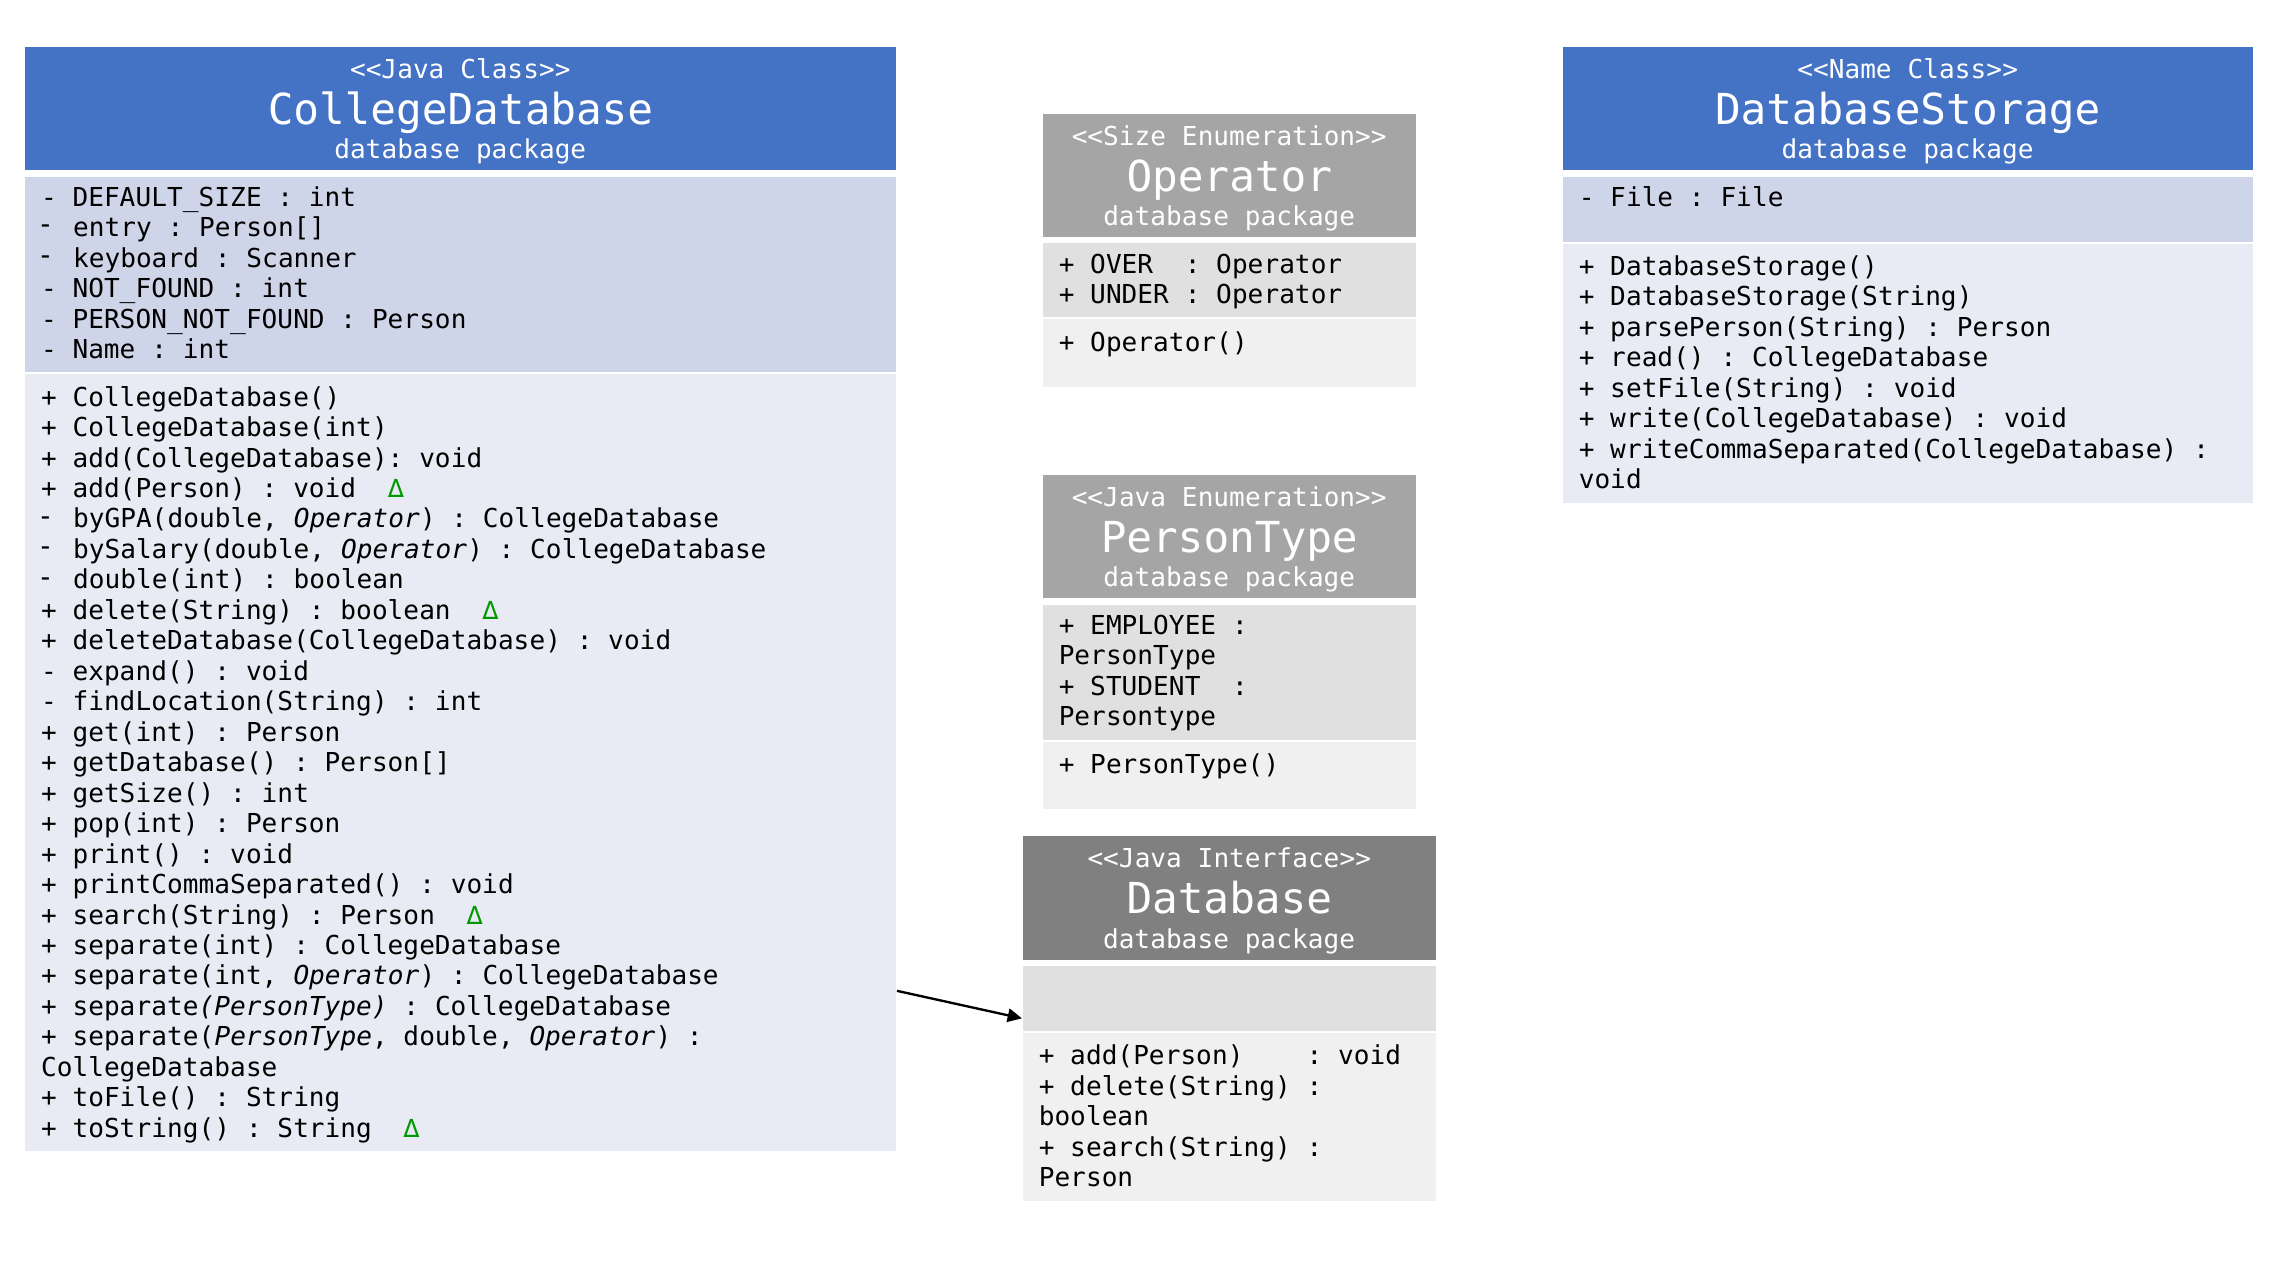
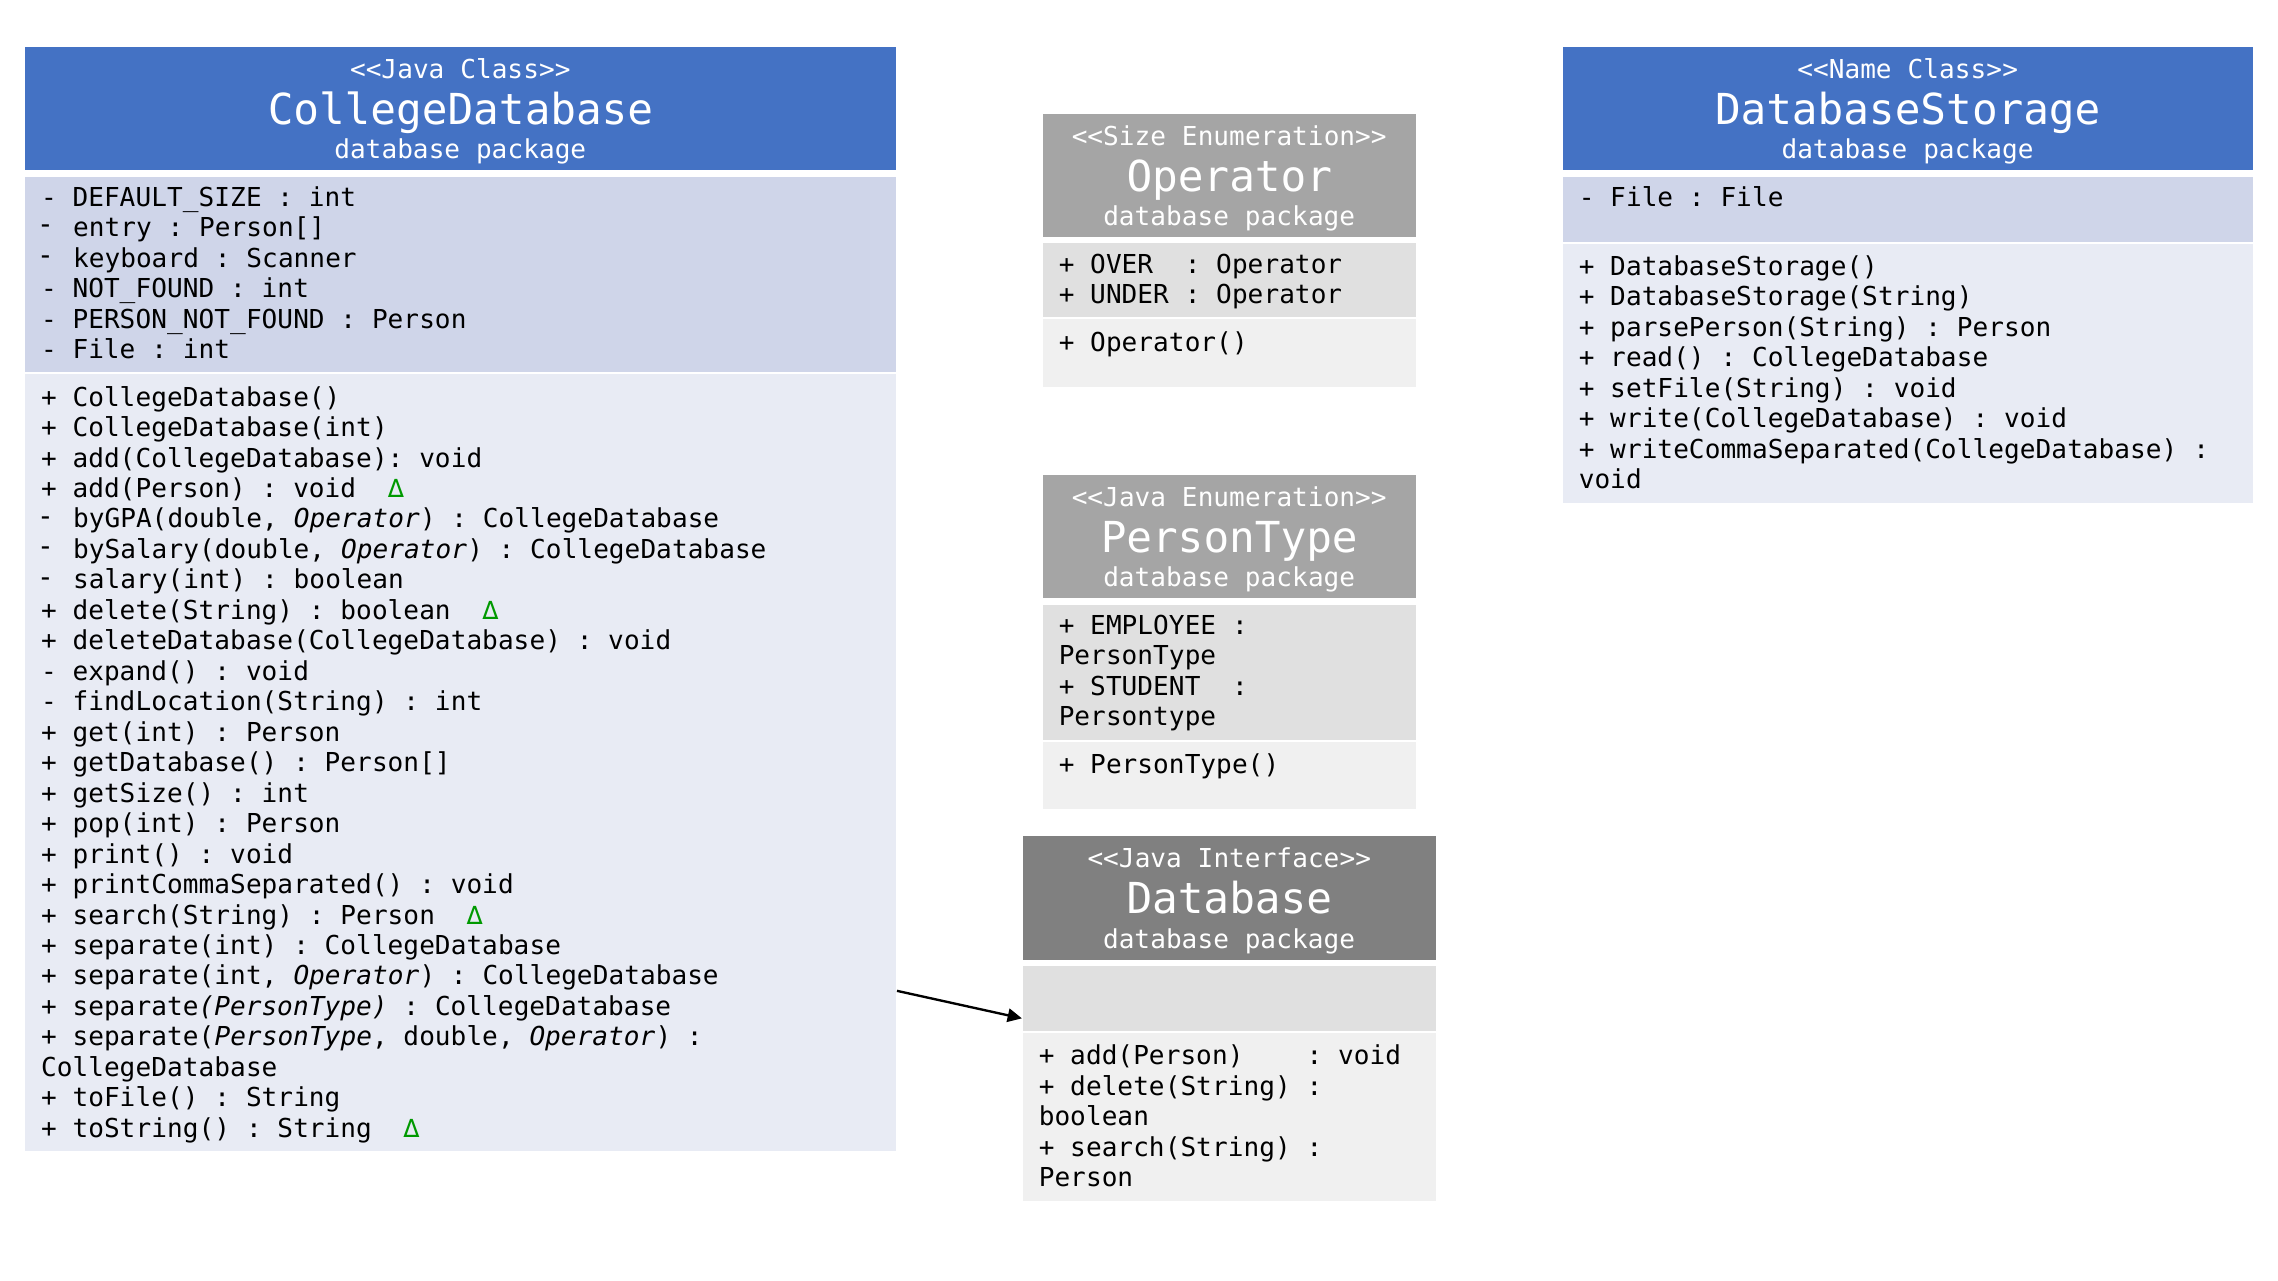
Name: Name -> File (104, 350)
double(int: double(int -> salary(int (160, 580)
